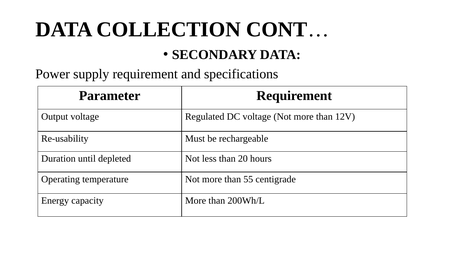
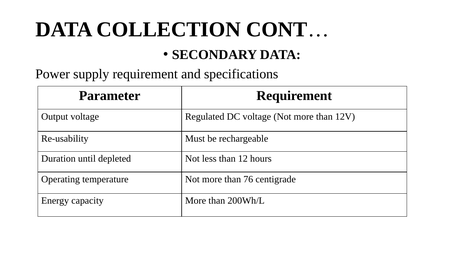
20: 20 -> 12 (243, 159)
55: 55 -> 76 (248, 179)
